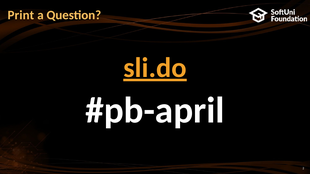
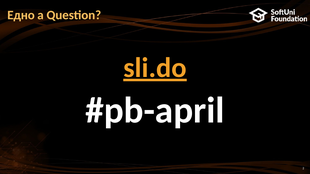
Print: Print -> Едно (21, 15)
